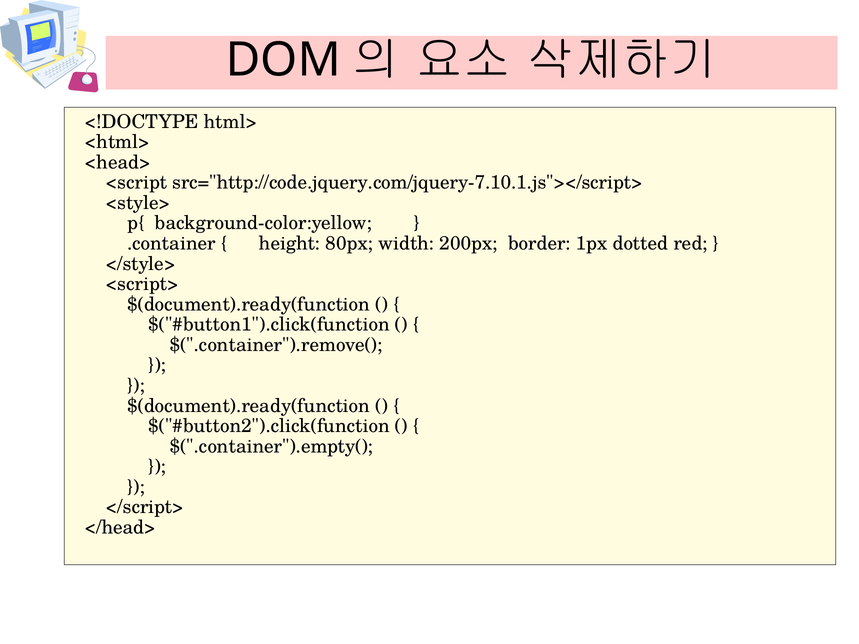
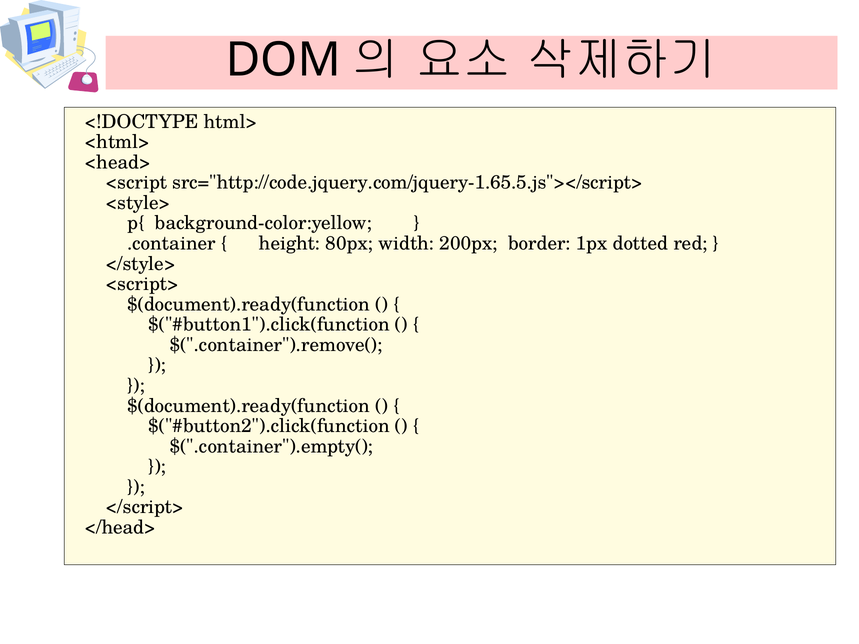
src="http://code.jquery.com/jquery-7.10.1.js"></script>: src="http://code.jquery.com/jquery-7.10.1.js"></script> -> src="http://code.jquery.com/jquery-1.65.5.js"></script> (408, 183)
